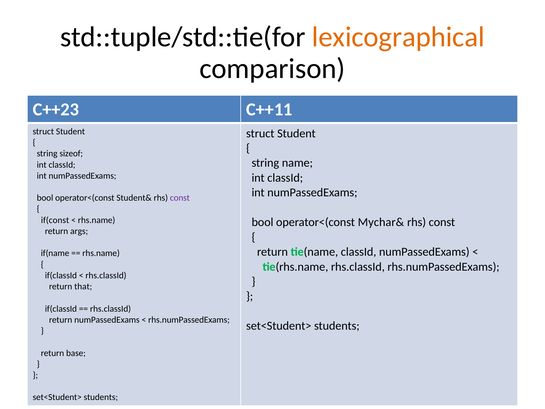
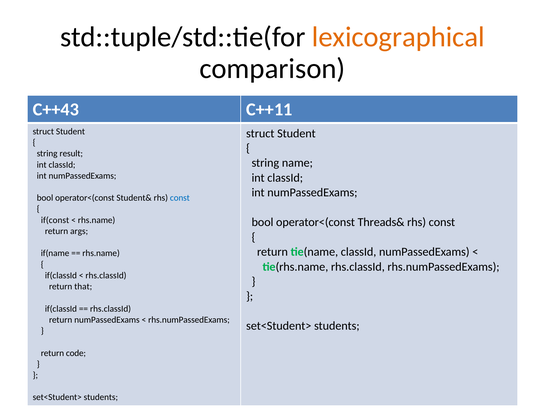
C++23: C++23 -> C++43 (56, 109)
sizeof: sizeof -> result (71, 154)
const colour: purple -> blue (180, 198)
Mychar&: Mychar& -> Threads& (381, 222)
base: base -> code (76, 353)
